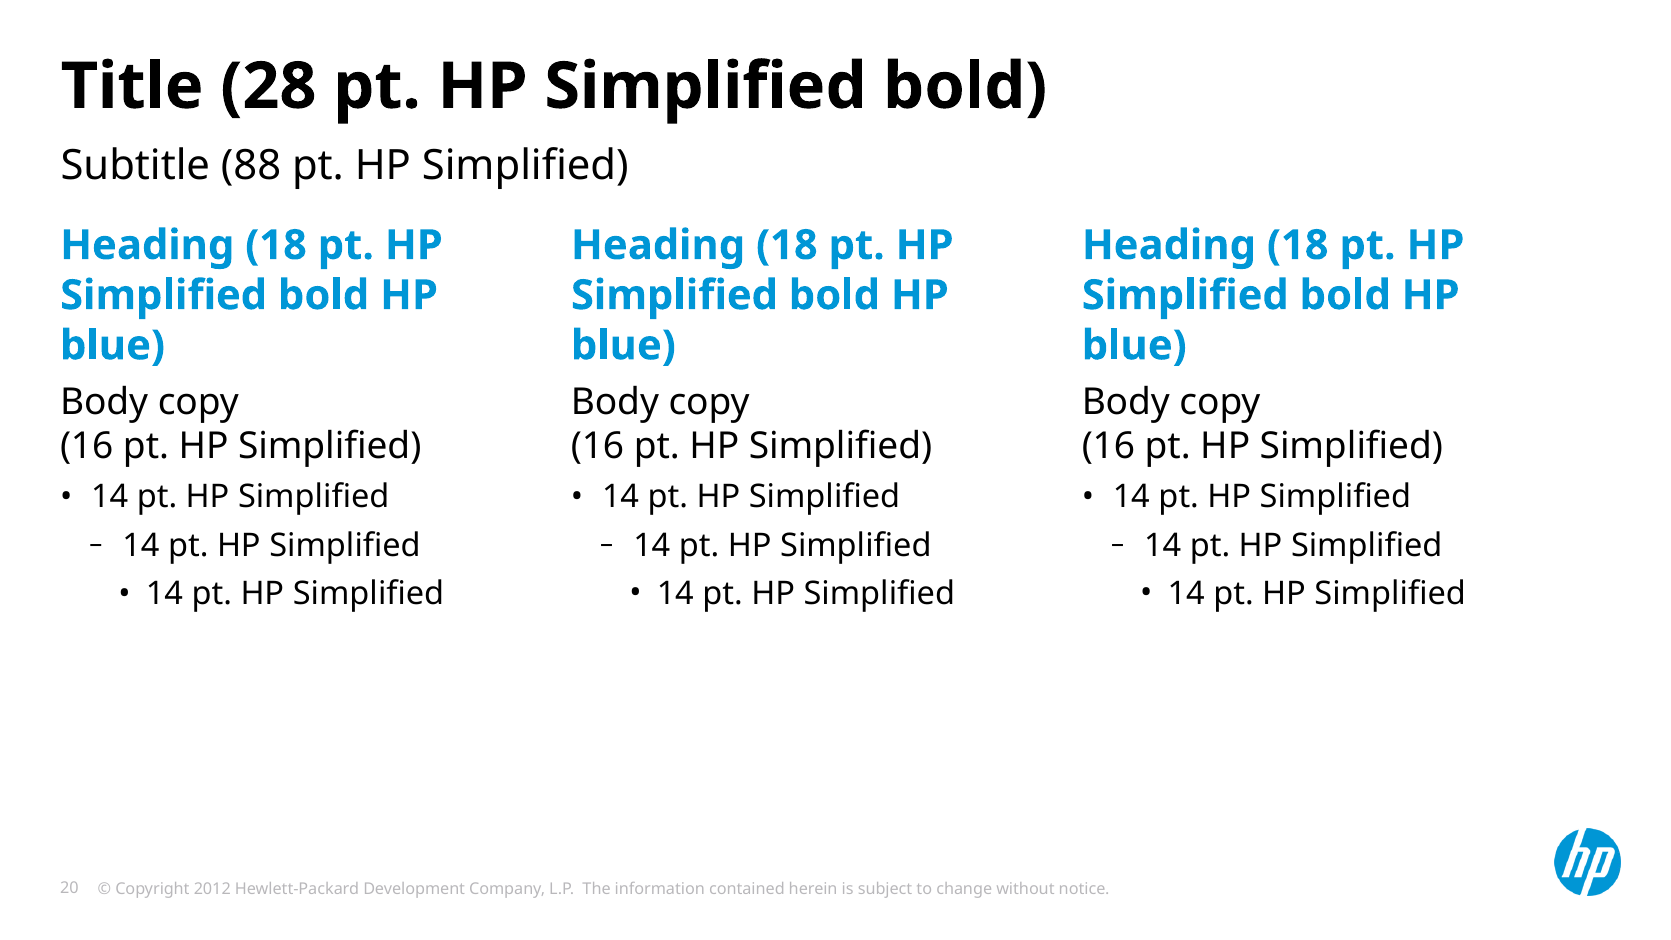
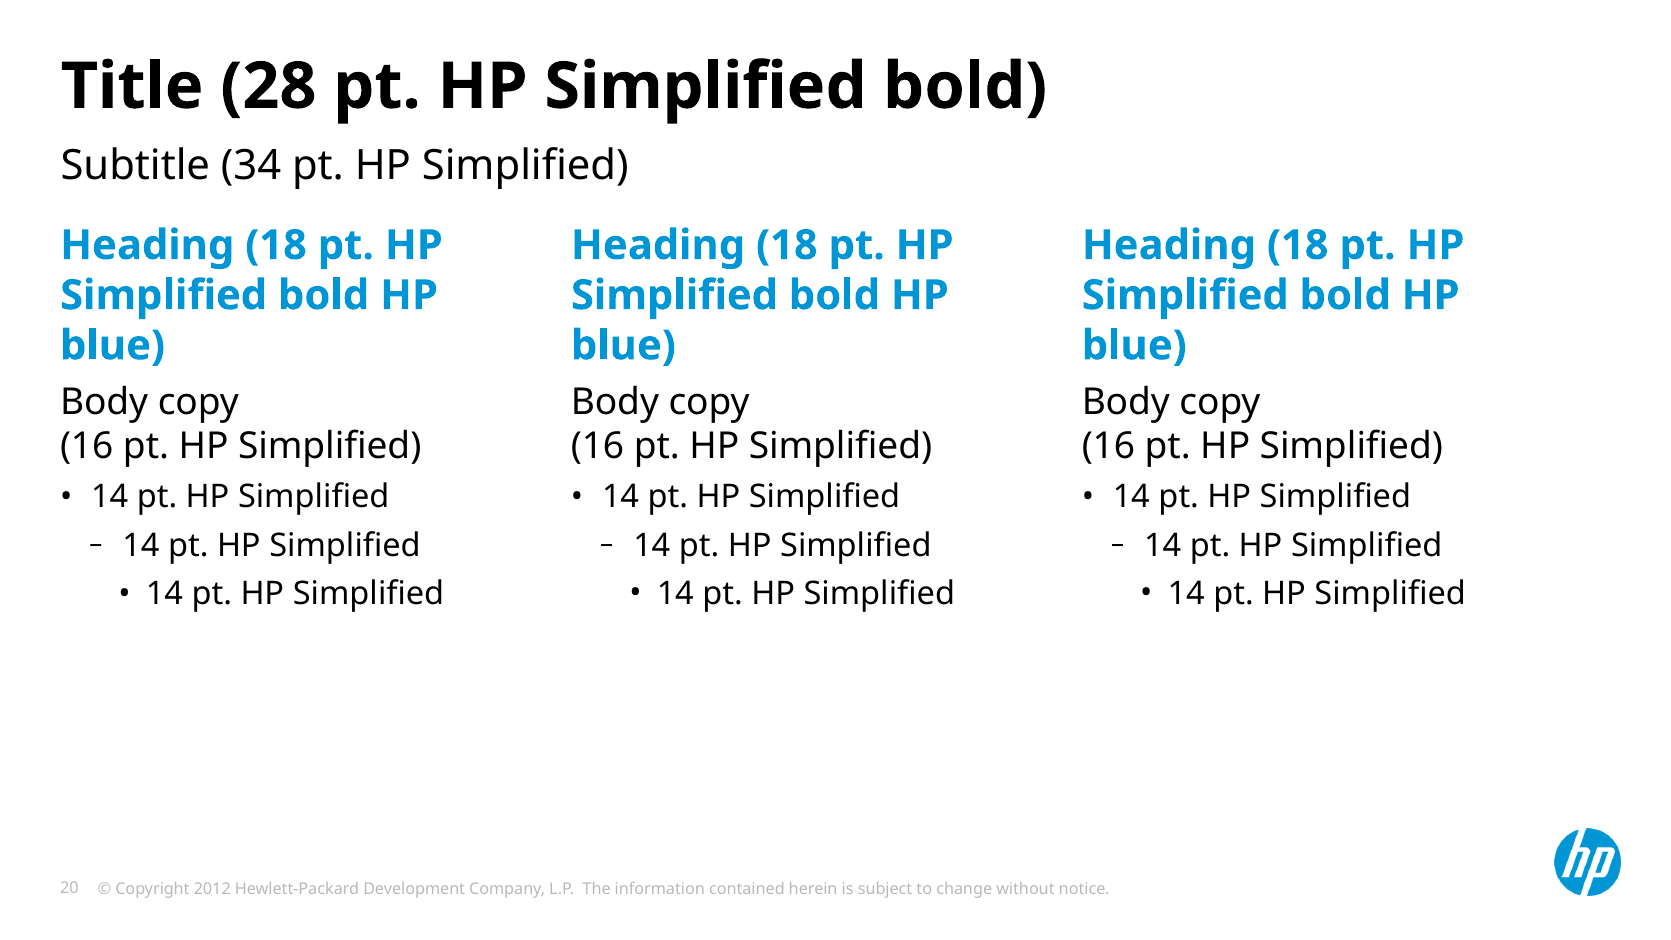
88: 88 -> 34 (251, 165)
